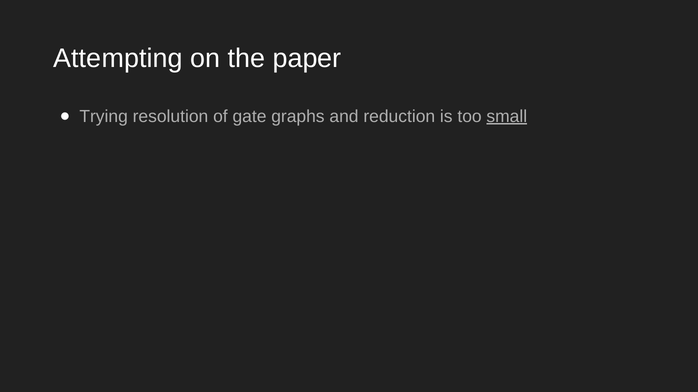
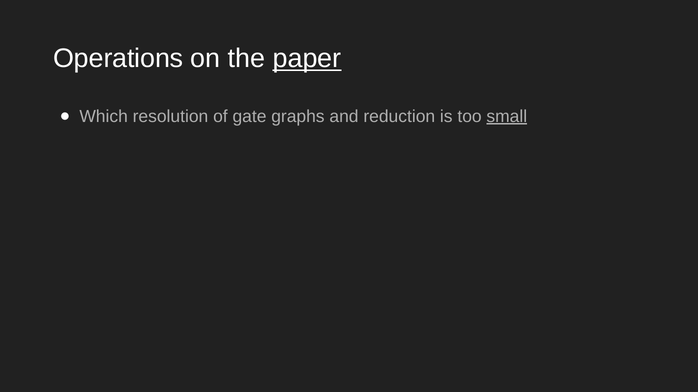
Attempting: Attempting -> Operations (118, 59)
paper underline: none -> present (307, 59)
Trying: Trying -> Which (104, 116)
